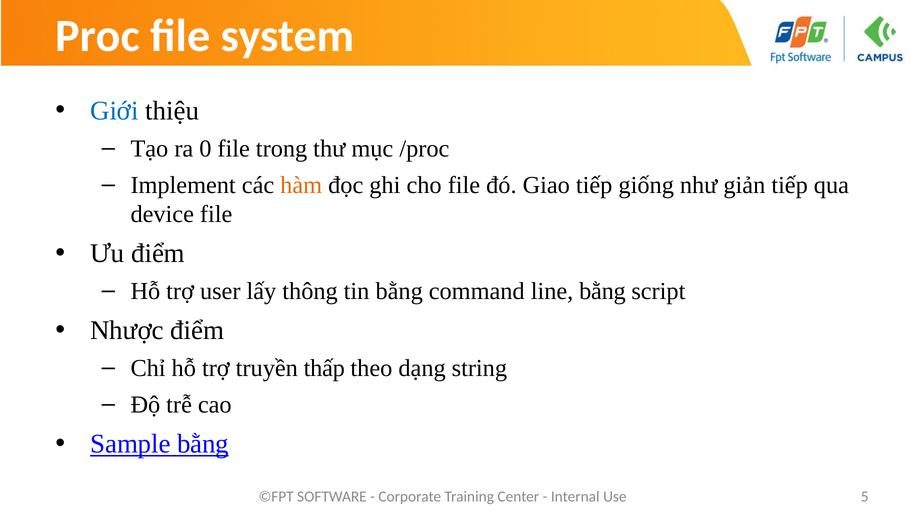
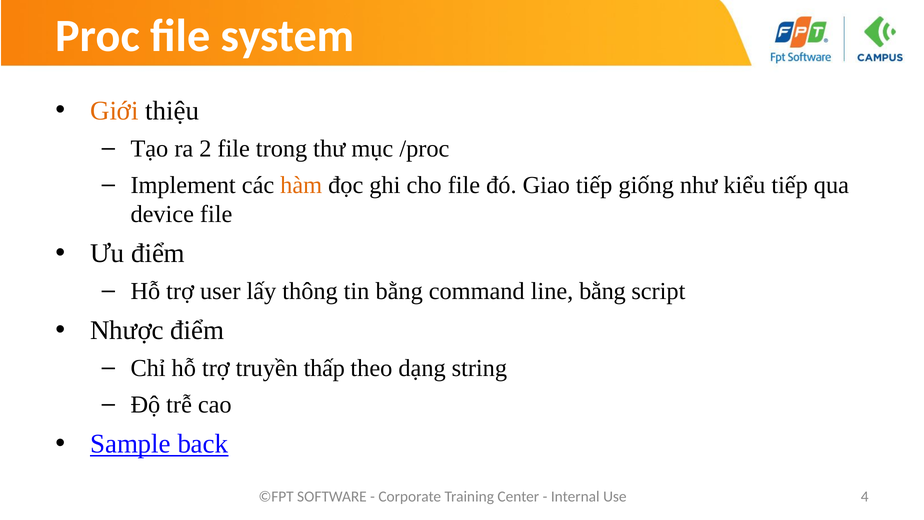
Giới colour: blue -> orange (114, 111)
0: 0 -> 2 (205, 148)
giản: giản -> kiểu (744, 185)
Sample bằng: bằng -> back (203, 444)
5: 5 -> 4 (865, 496)
